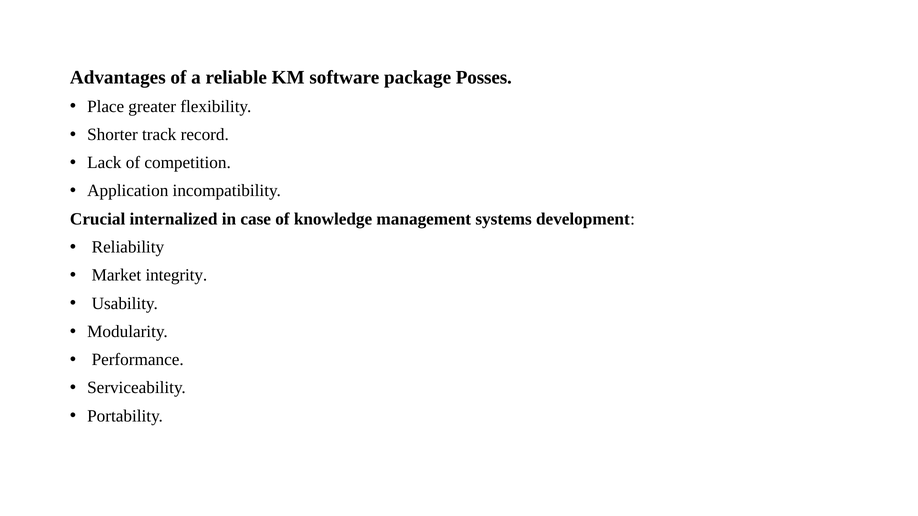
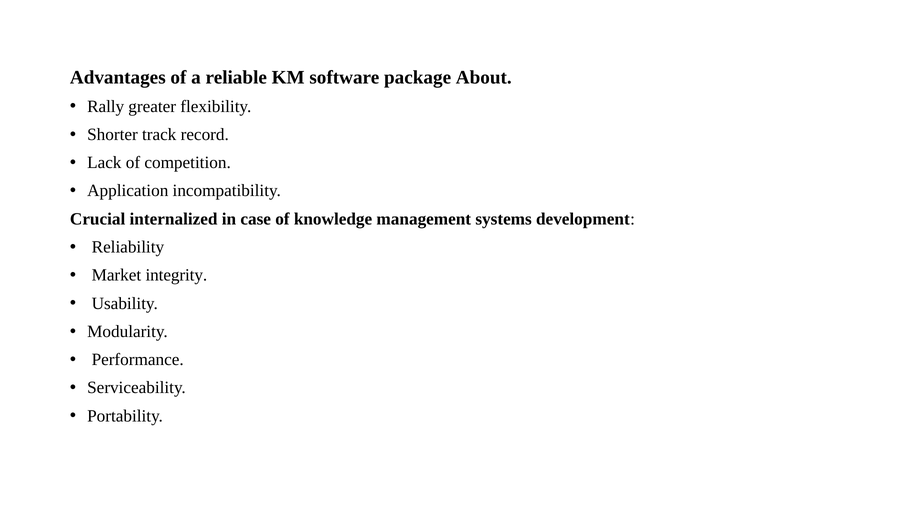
Posses: Posses -> About (484, 77)
Place: Place -> Rally (106, 106)
